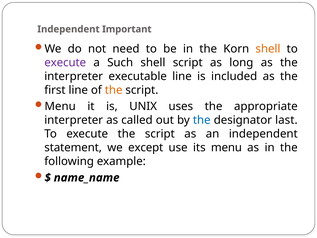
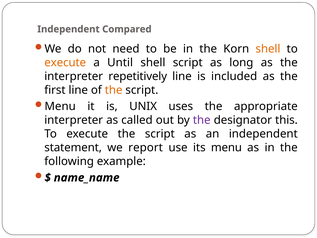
Important: Important -> Compared (127, 29)
execute colour: purple -> orange (65, 63)
Such: Such -> Until (120, 63)
executable: executable -> repetitively (138, 76)
the colour: blue -> purple (202, 120)
last: last -> this (286, 120)
except: except -> report (146, 148)
